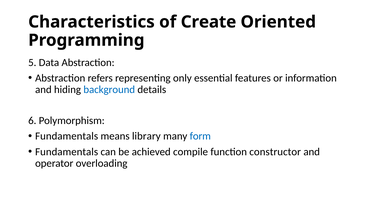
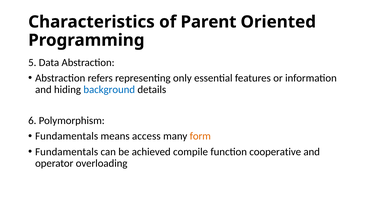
Create: Create -> Parent (209, 22)
library: library -> access (146, 136)
form colour: blue -> orange (200, 136)
constructor: constructor -> cooperative (275, 152)
